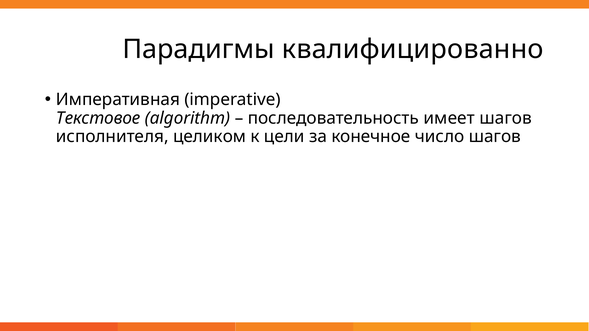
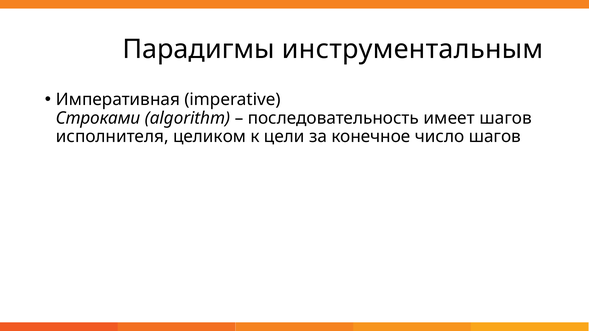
квалифицированно: квалифицированно -> инструментальным (413, 49)
Текстовое: Текстовое -> Строками (98, 118)
